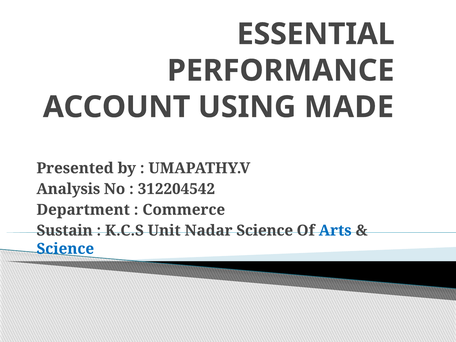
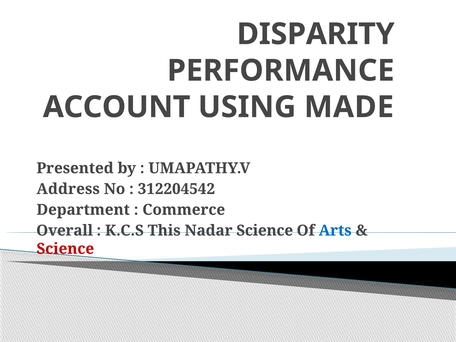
ESSENTIAL: ESSENTIAL -> DISPARITY (316, 34)
Analysis: Analysis -> Address (68, 189)
Sustain: Sustain -> Overall (65, 231)
Unit: Unit -> This (164, 231)
Science colour: blue -> red (65, 249)
